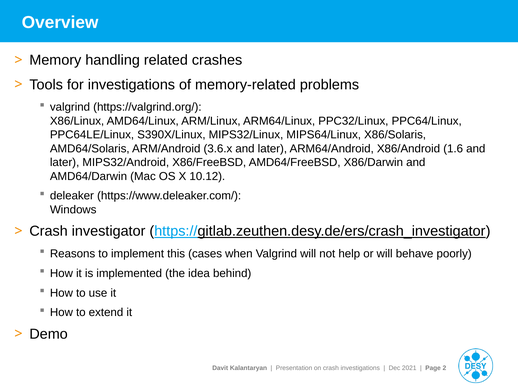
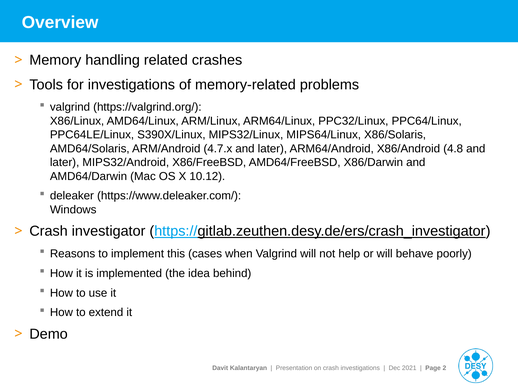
3.6.x: 3.6.x -> 4.7.x (218, 148)
1.6: 1.6 -> 4.8 (453, 148)
